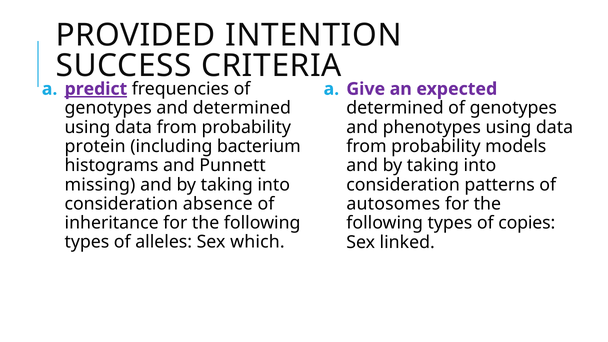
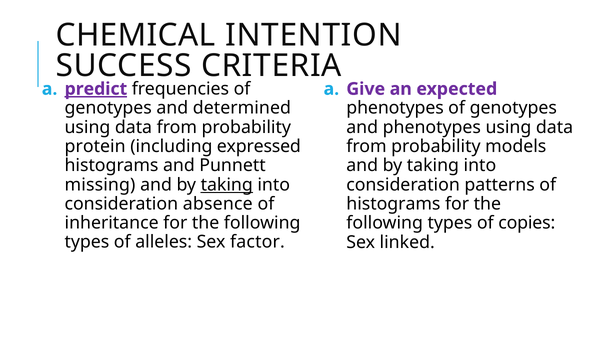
PROVIDED: PROVIDED -> CHEMICAL (136, 35)
determined: determined -> phenotypes (395, 108)
bacterium: bacterium -> expressed (259, 146)
taking underline: none -> present (227, 185)
autosomes: autosomes -> histograms (393, 204)
which: which -> factor (257, 242)
